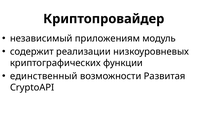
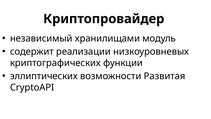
приложениям: приложениям -> хранилищами (107, 38)
единственный: единственный -> эллиптических (44, 76)
